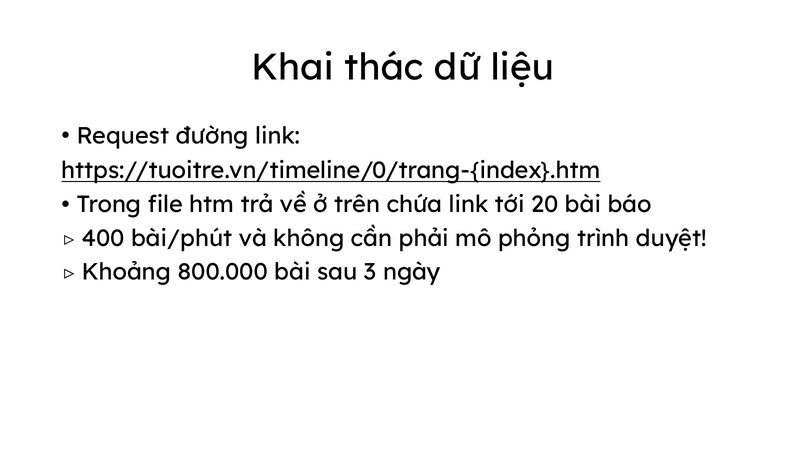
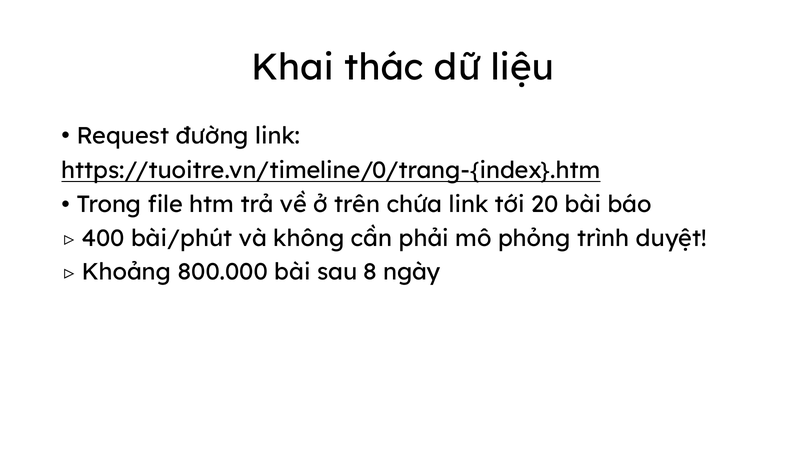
3: 3 -> 8 (370, 272)
